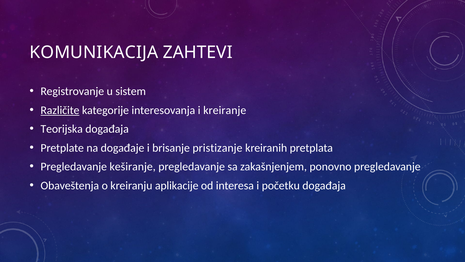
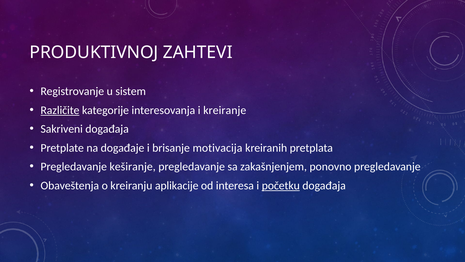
KOMUNIKACIJA: KOMUNIKACIJA -> PRODUKTIVNOJ (94, 52)
Teorijska: Teorijska -> Sakriveni (62, 129)
pristizanje: pristizanje -> motivacija (217, 148)
početku underline: none -> present (281, 185)
